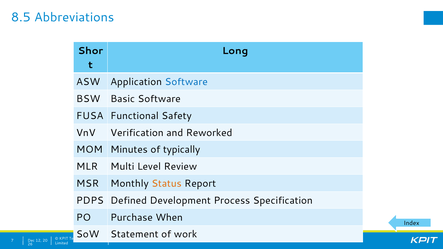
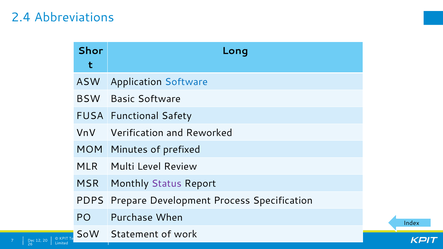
8.5: 8.5 -> 2.4 (21, 17)
typically: typically -> prefixed (182, 150)
Status colour: orange -> purple (166, 184)
Defined: Defined -> Prepare (129, 201)
